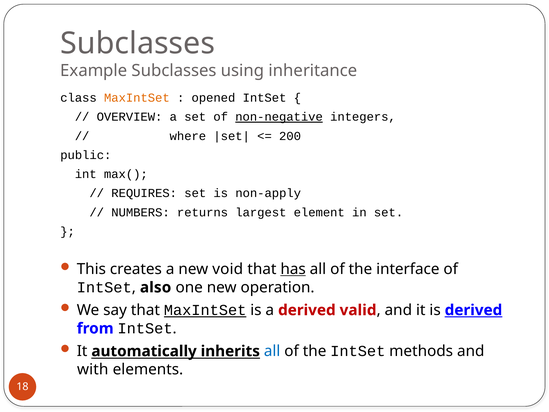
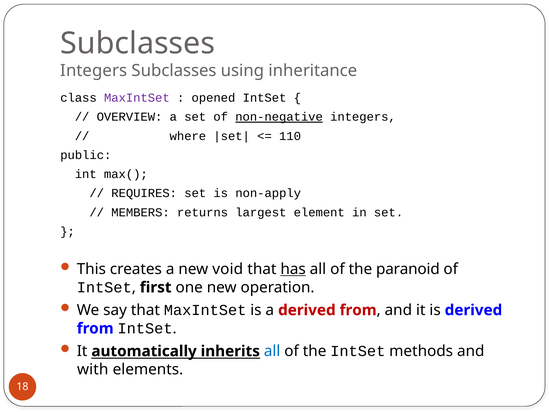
Example: Example -> Integers (94, 71)
MaxIntSet colour: orange -> purple (137, 98)
200: 200 -> 110 (290, 136)
NUMBERS: NUMBERS -> MEMBERS (141, 212)
interface: interface -> paranoid (408, 269)
also: also -> first (156, 287)
MaxIntSet underline: present -> none (205, 310)
a derived valid: valid -> from (358, 310)
derived underline: present -> none (473, 310)
